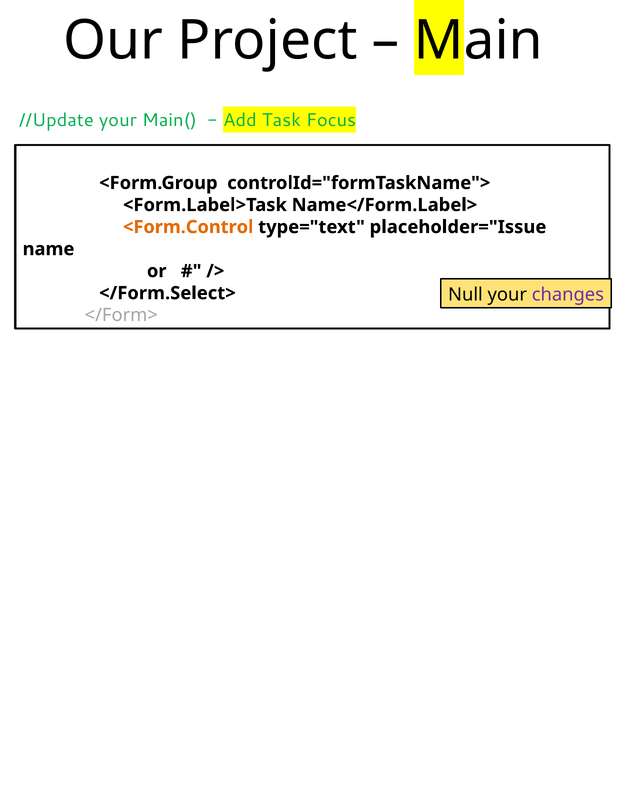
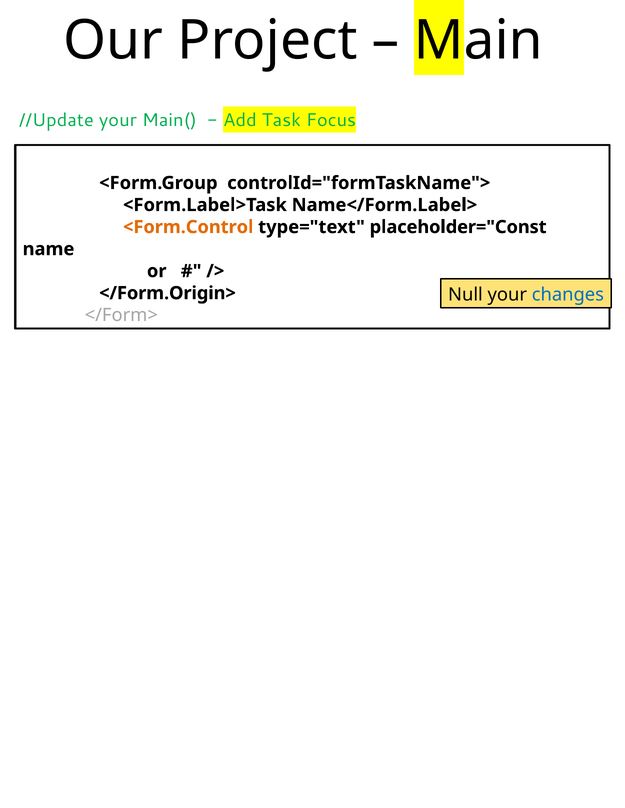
placeholder="Issue: placeholder="Issue -> placeholder="Const (458, 227)
changes colour: purple -> blue (568, 295)
</Form.Select>: </Form.Select> -> </Form.Origin> (167, 293)
